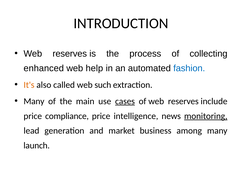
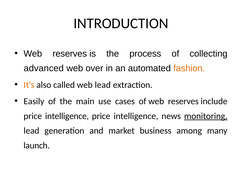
enhanced: enhanced -> advanced (44, 68)
help: help -> over (94, 68)
fashion colour: blue -> orange (189, 68)
web such: such -> lead (103, 85)
Many: Many -> Easily (34, 101)
cases underline: present -> none (125, 101)
compliance: compliance -> intelligence (67, 116)
